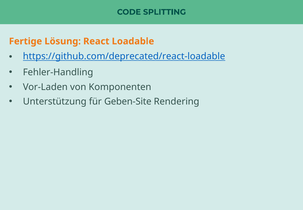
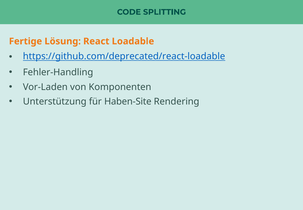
Geben-Site: Geben-Site -> Haben-Site (128, 101)
